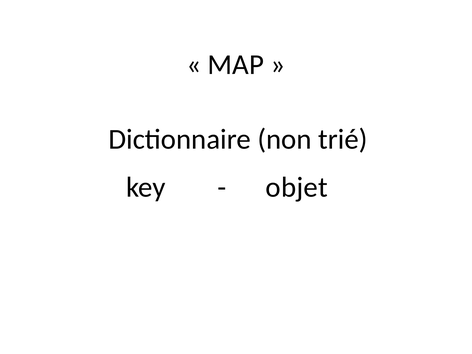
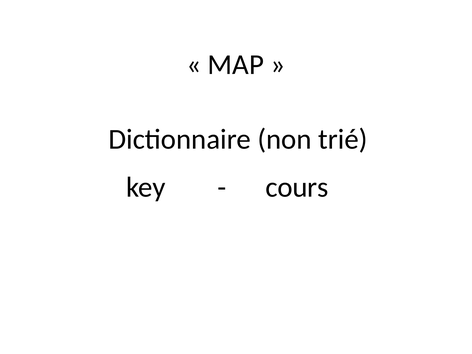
objet: objet -> cours (297, 187)
